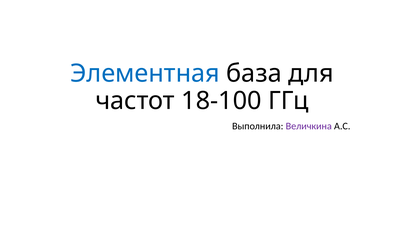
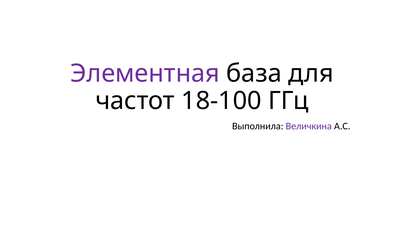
Элементная colour: blue -> purple (145, 74)
